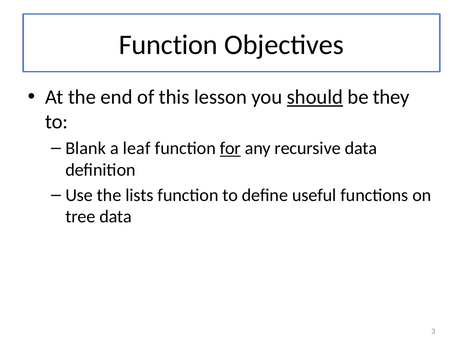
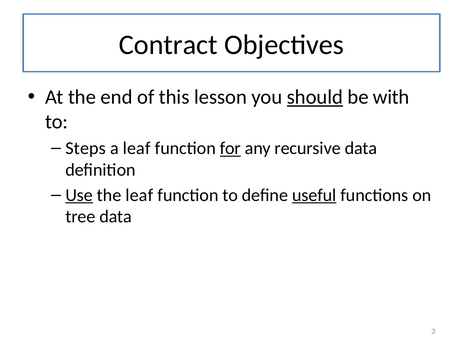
Function: Function -> Contract (168, 45)
they: they -> with (391, 97)
Blank: Blank -> Steps (86, 148)
Use underline: none -> present (79, 195)
the lists: lists -> leaf (139, 195)
useful underline: none -> present (314, 195)
